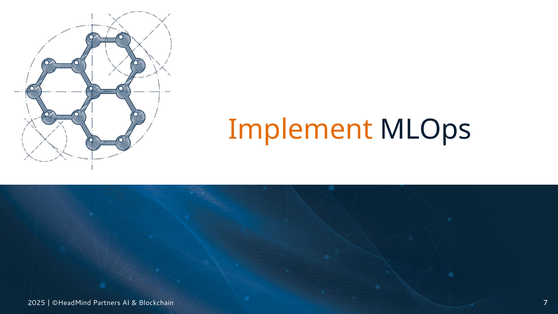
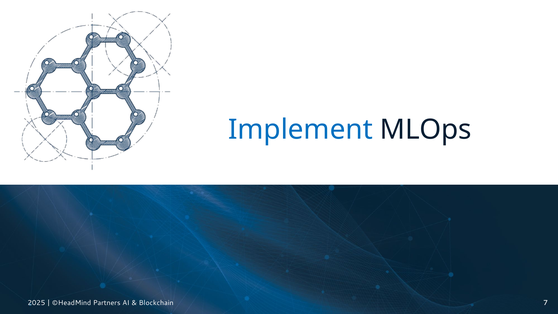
Implement colour: orange -> blue (300, 129)
